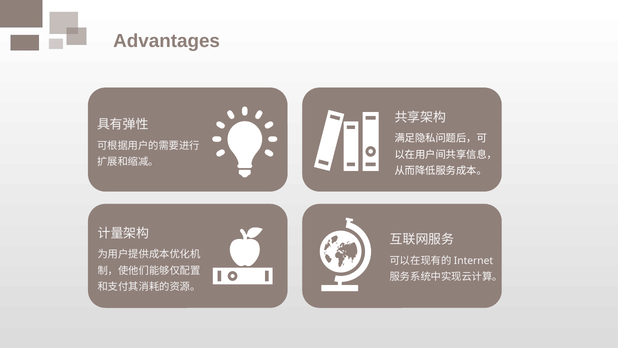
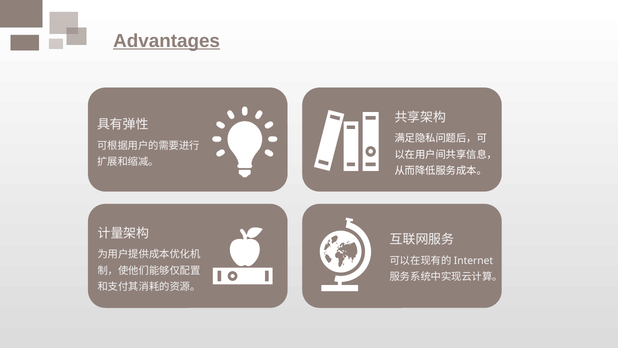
Advantages underline: none -> present (167, 41)
